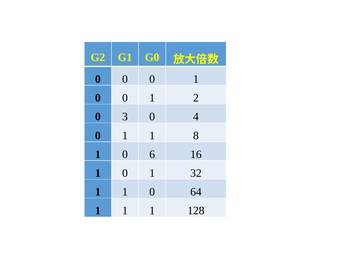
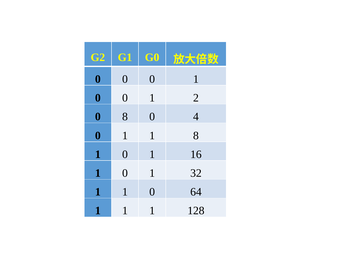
0 3: 3 -> 8 (125, 117)
6: 6 -> 1 (152, 154)
